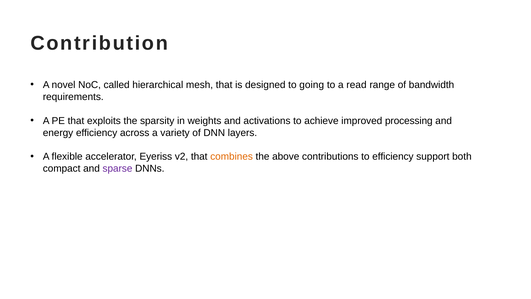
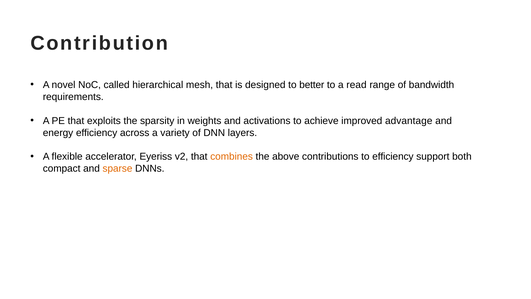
going: going -> better (312, 85)
processing: processing -> advantage (409, 121)
sparse colour: purple -> orange (117, 168)
